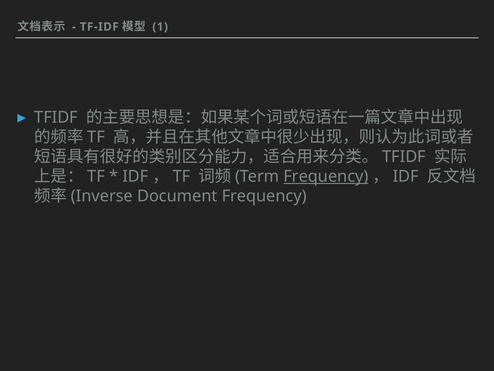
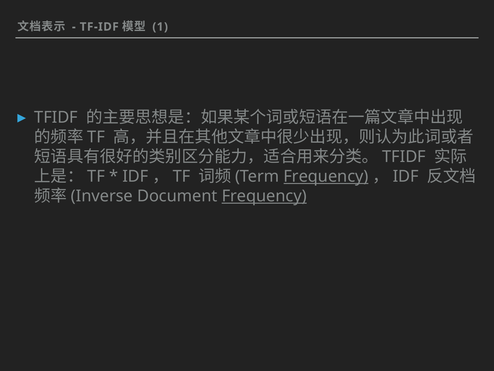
Frequency underline: none -> present (264, 196)
